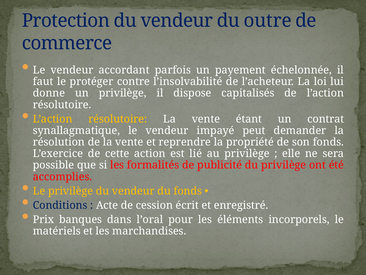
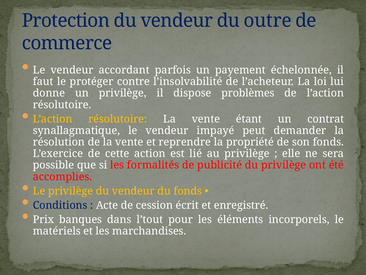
capitalisés: capitalisés -> problèmes (248, 93)
l’oral: l’oral -> l’tout (150, 219)
